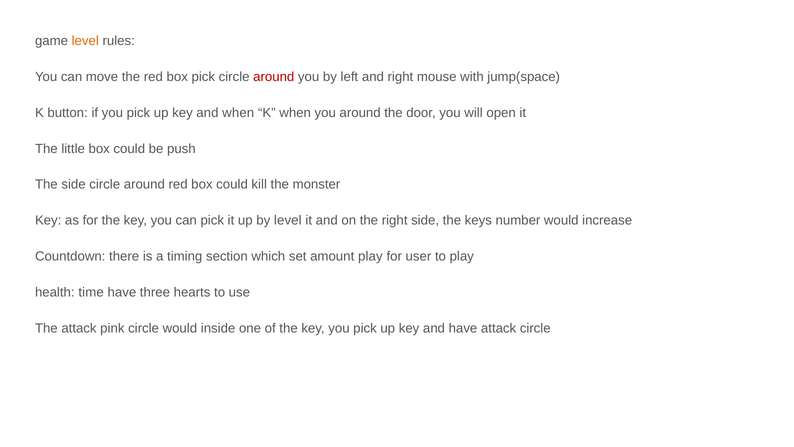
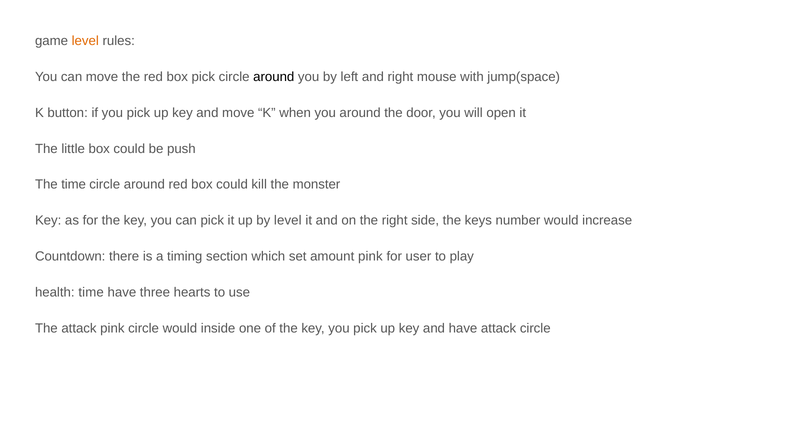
around colour: red -> black (274, 77)
and when: when -> move (238, 113)
The side: side -> time (74, 184)
amount play: play -> pink (370, 256)
